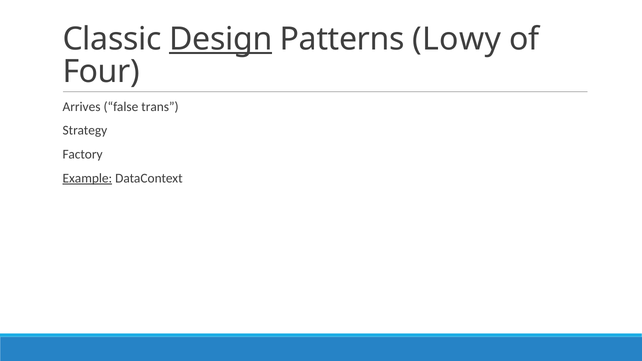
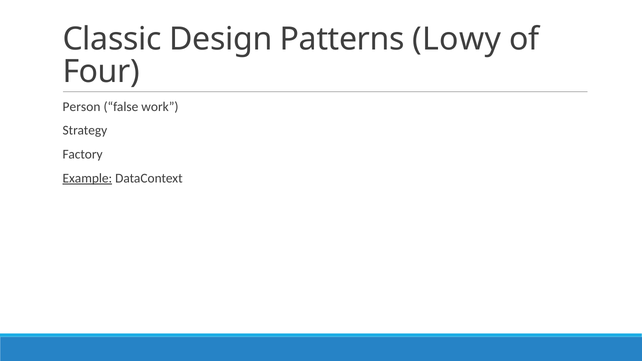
Design underline: present -> none (221, 39)
Arrives: Arrives -> Person (82, 107)
trans: trans -> work (160, 107)
